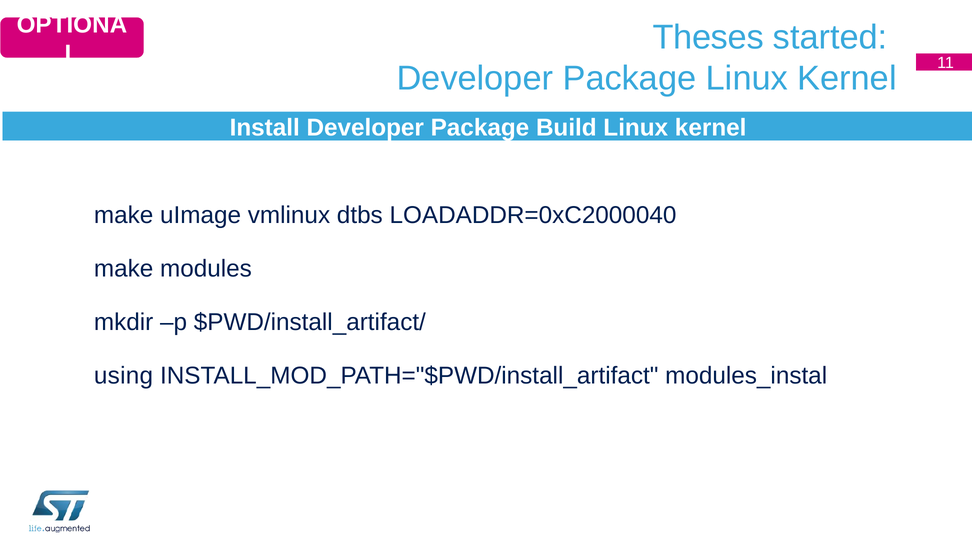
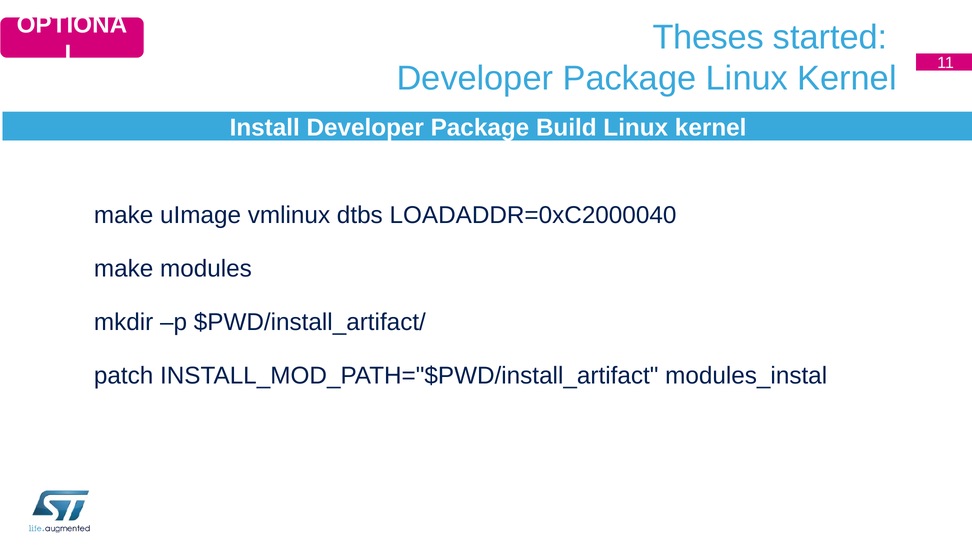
using: using -> patch (124, 375)
